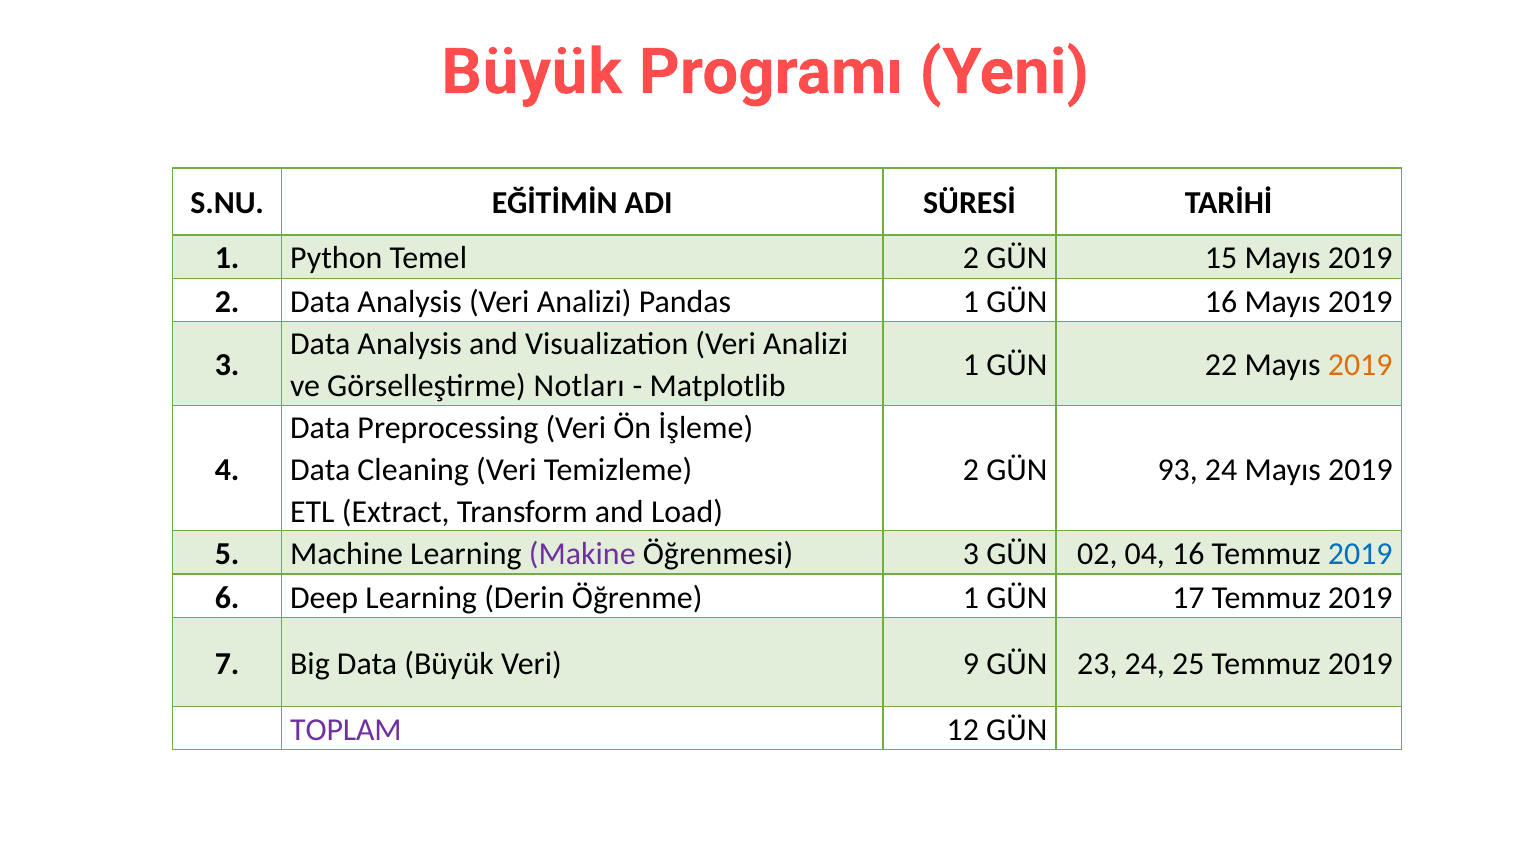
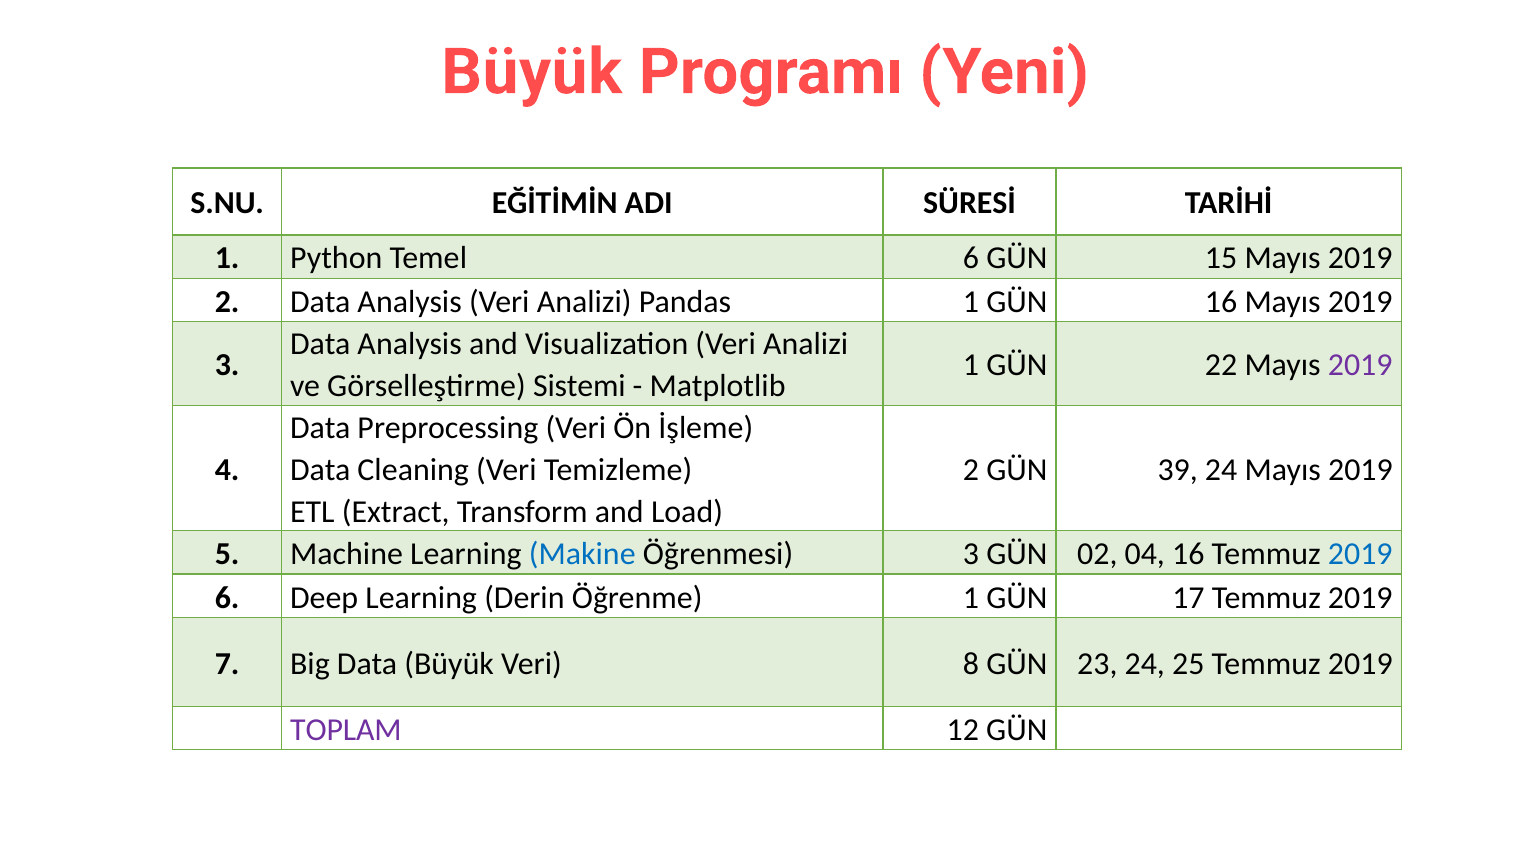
Temel 2: 2 -> 6 (971, 258)
2019 colour: orange -> purple (1360, 365)
Notları: Notları -> Sistemi (579, 386)
93: 93 -> 39 (1178, 470)
Makine colour: purple -> blue (582, 554)
9: 9 -> 8 (971, 663)
